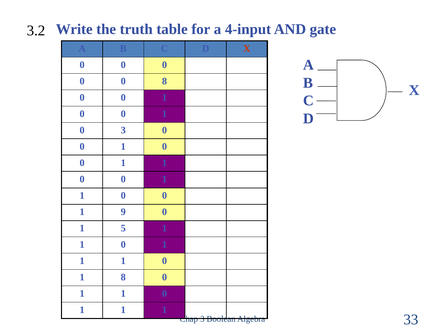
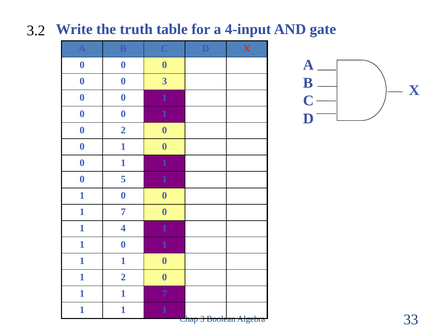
0 8: 8 -> 3 (164, 81)
0 3: 3 -> 2 (123, 130)
0: 0 -> 5 (123, 179)
9: 9 -> 7 (123, 212)
5: 5 -> 4 (123, 228)
1 8: 8 -> 2 (123, 277)
0: 0 -> 7 (164, 293)
